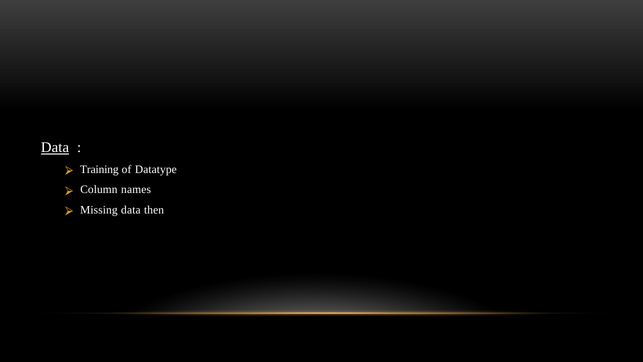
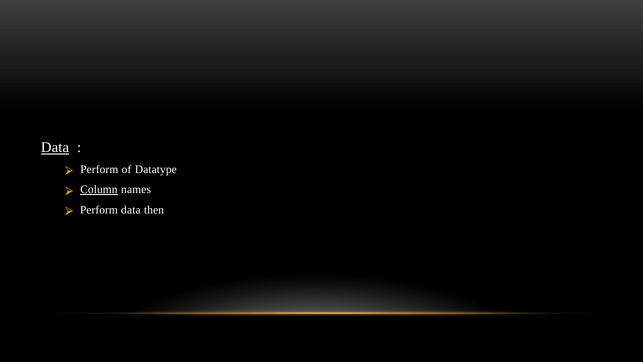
Training: Training -> Perform (99, 169)
Column underline: none -> present (99, 190)
Missing: Missing -> Perform (99, 210)
